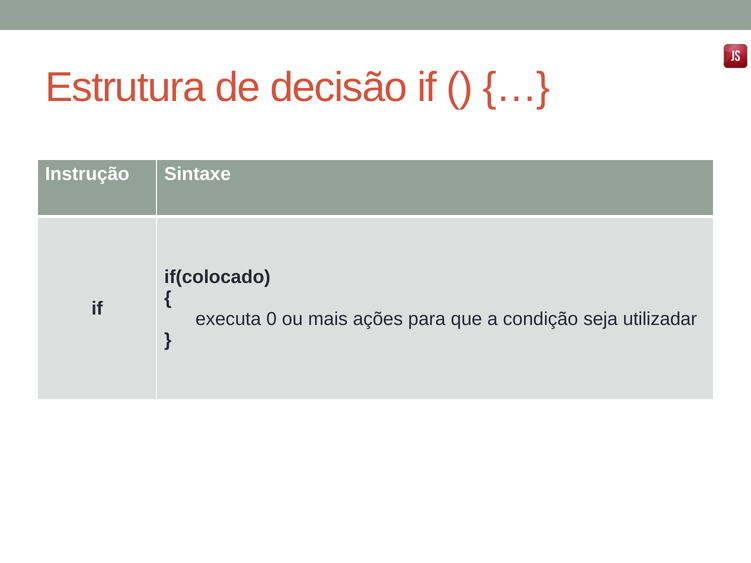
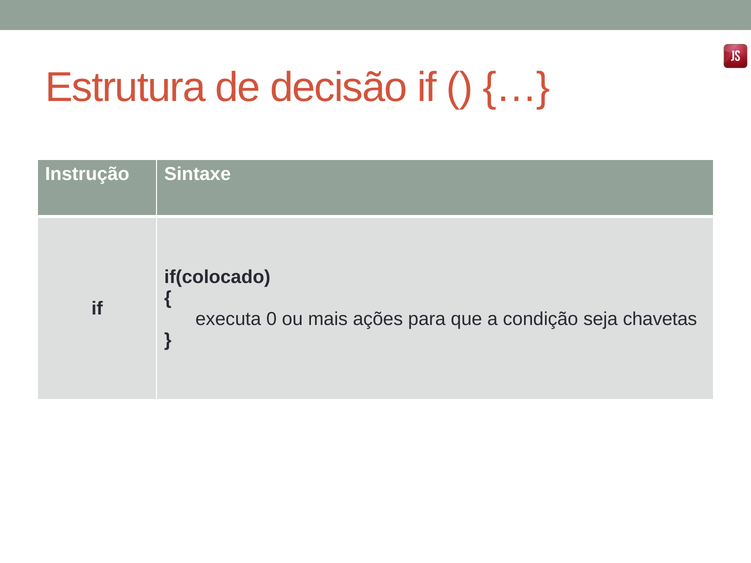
utilizadar: utilizadar -> chavetas (660, 319)
